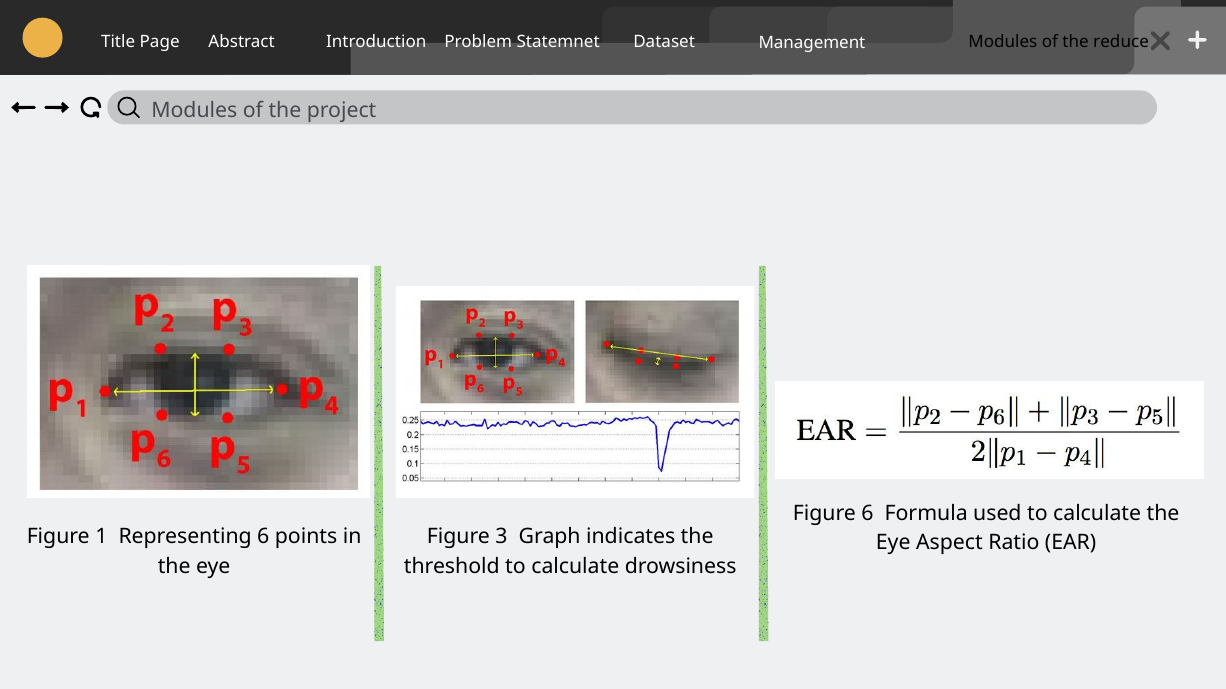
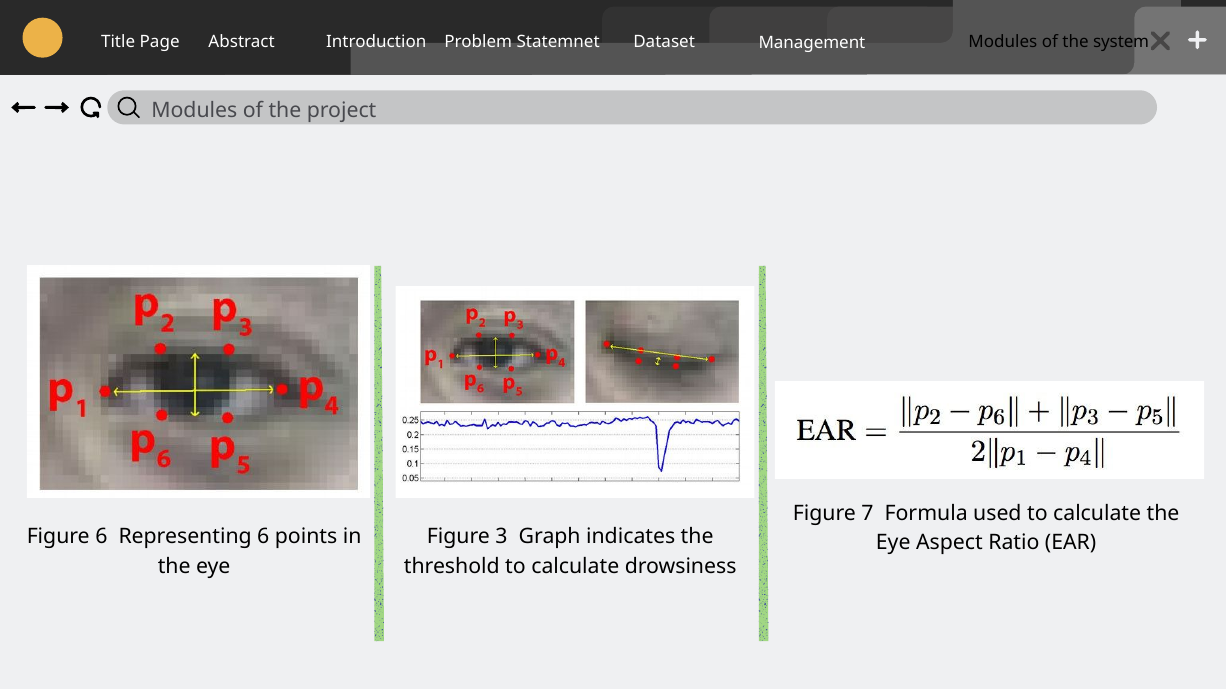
reduce: reduce -> system (1121, 42)
Figure 6: 6 -> 7 (868, 514)
Figure 1: 1 -> 6 (101, 537)
